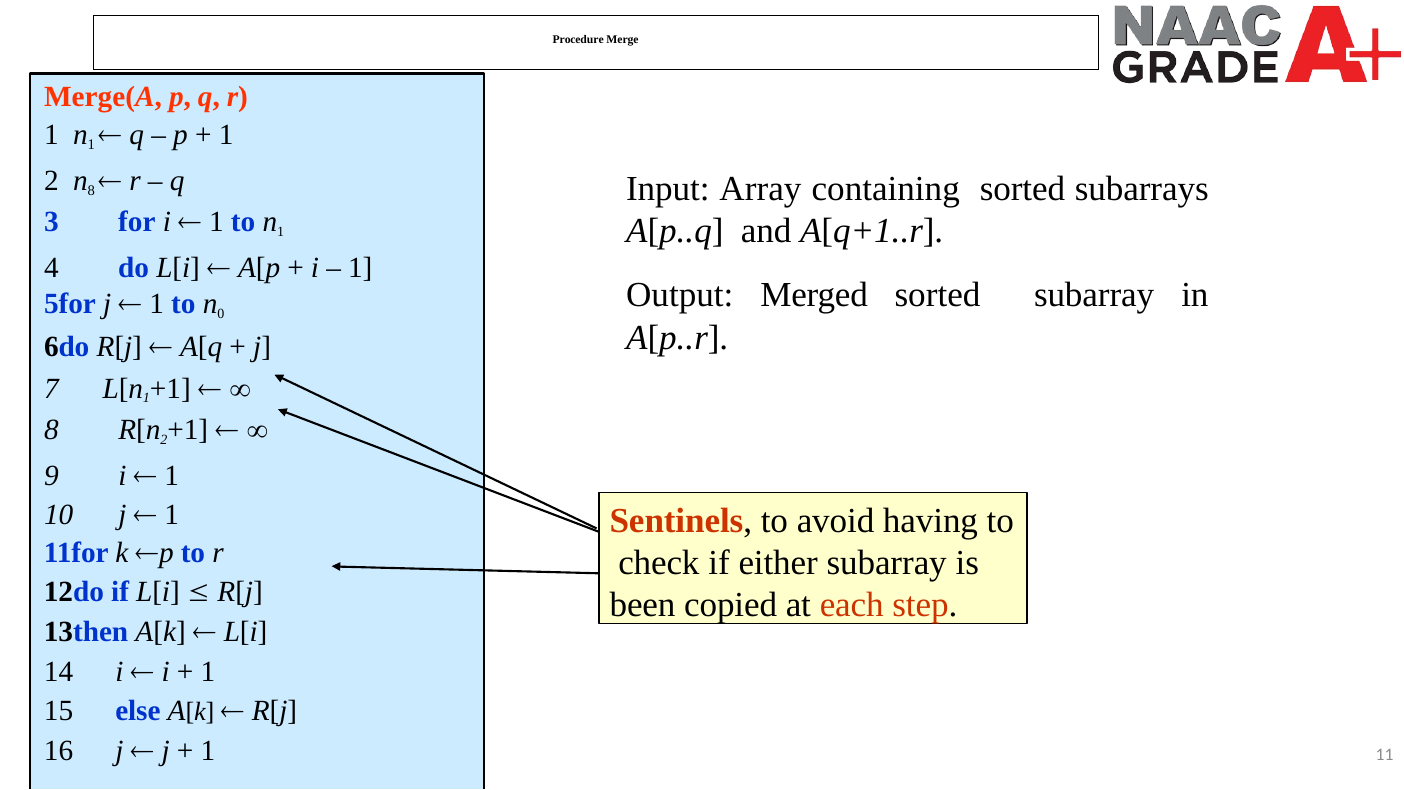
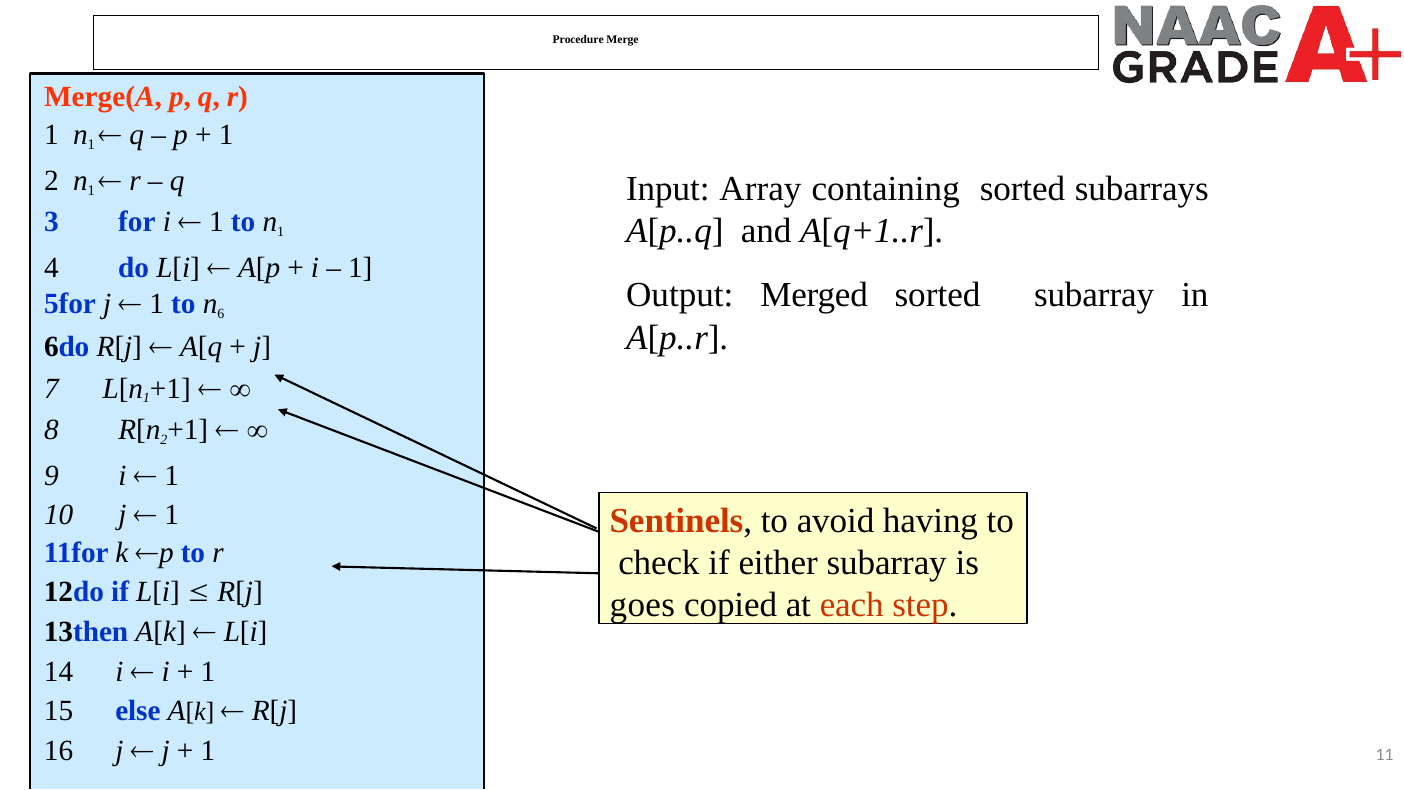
8: 8 -> 1 (91, 190)
0: 0 -> 6 (221, 313)
been: been -> goes (642, 605)
